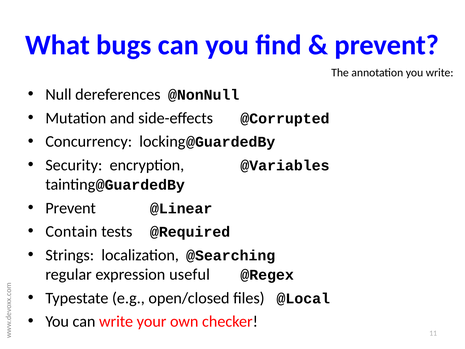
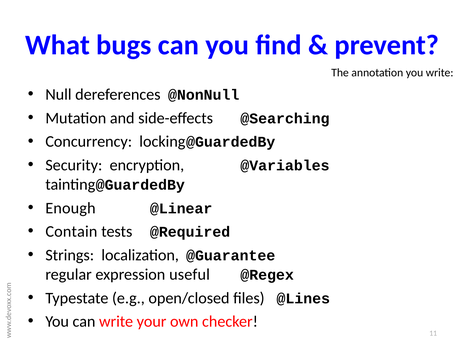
@Corrupted: @Corrupted -> @Searching (285, 118)
Prevent: Prevent -> Enough (70, 208)
@Searching: @Searching -> @Guarantee (231, 255)
@Local: @Local -> @Lines (303, 298)
